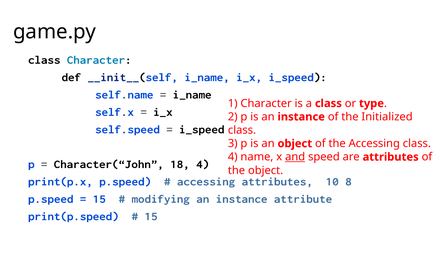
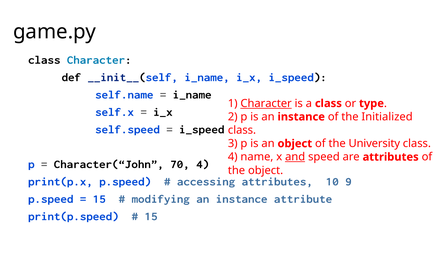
Character underline: none -> present (266, 104)
the Accessing: Accessing -> University (374, 144)
18: 18 -> 70 (180, 164)
8: 8 -> 9 (348, 182)
